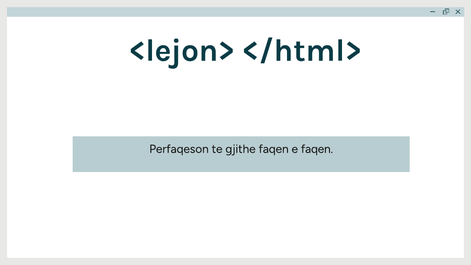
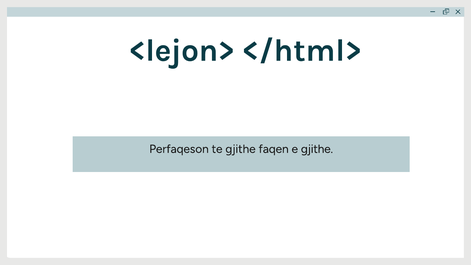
e faqen: faqen -> gjithe (317, 149)
